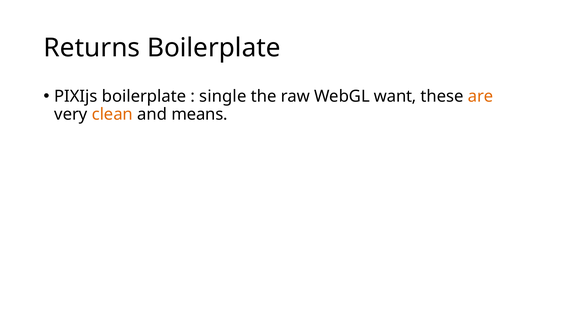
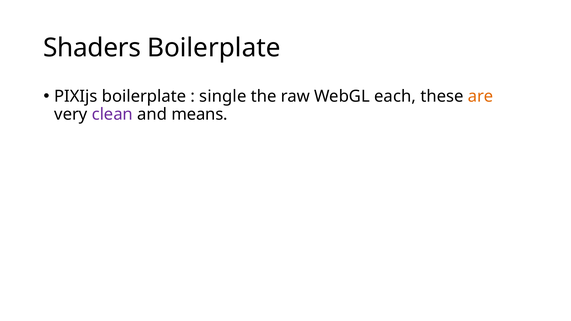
Returns: Returns -> Shaders (92, 48)
want: want -> each (395, 97)
clean colour: orange -> purple (112, 115)
